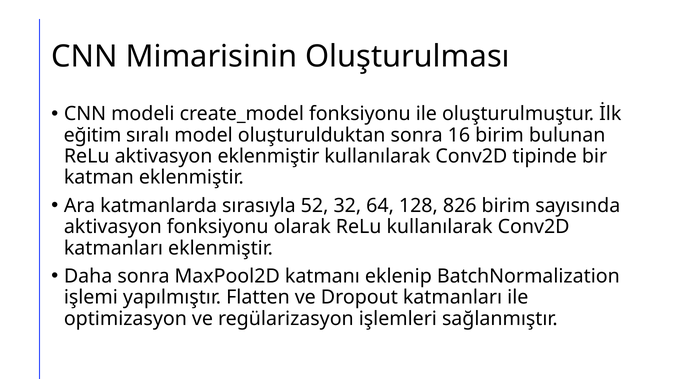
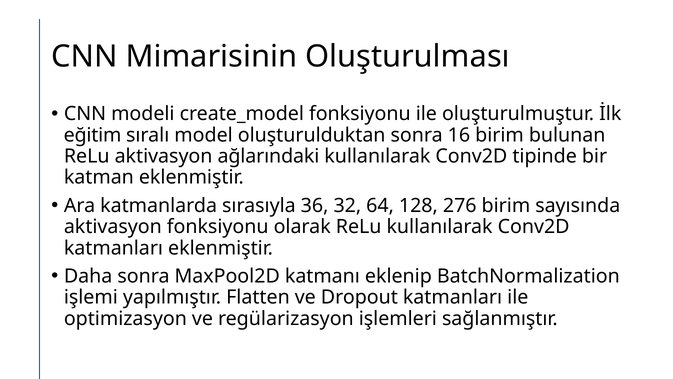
aktivasyon eklenmiştir: eklenmiştir -> ağlarındaki (268, 156)
52: 52 -> 36 (315, 205)
826: 826 -> 276 (460, 205)
